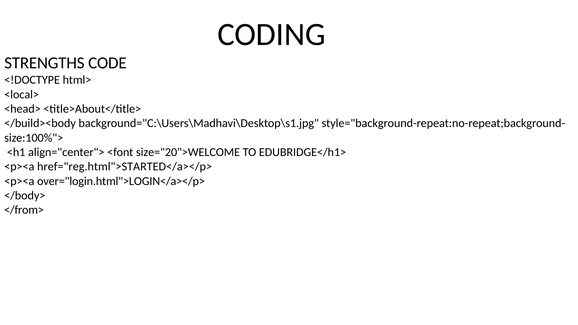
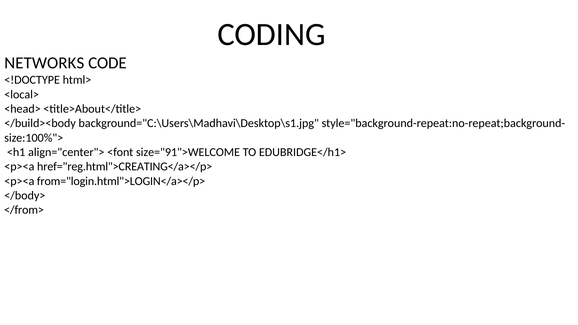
STRENGTHS: STRENGTHS -> NETWORKS (44, 63)
size="20">WELCOME: size="20">WELCOME -> size="91">WELCOME (188, 152)
href="reg.html">STARTED</a></p>: href="reg.html">STARTED</a></p> -> href="reg.html">CREATING</a></p> (125, 167)
over="login.html">LOGIN</a></p>: over="login.html">LOGIN</a></p> -> from="login.html">LOGIN</a></p> (121, 181)
